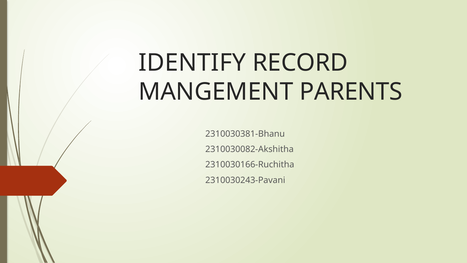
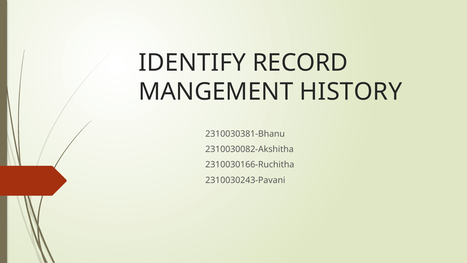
PARENTS: PARENTS -> HISTORY (351, 92)
